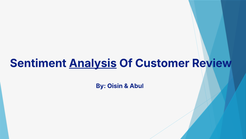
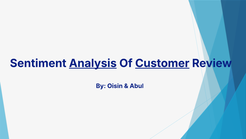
Customer underline: none -> present (162, 63)
